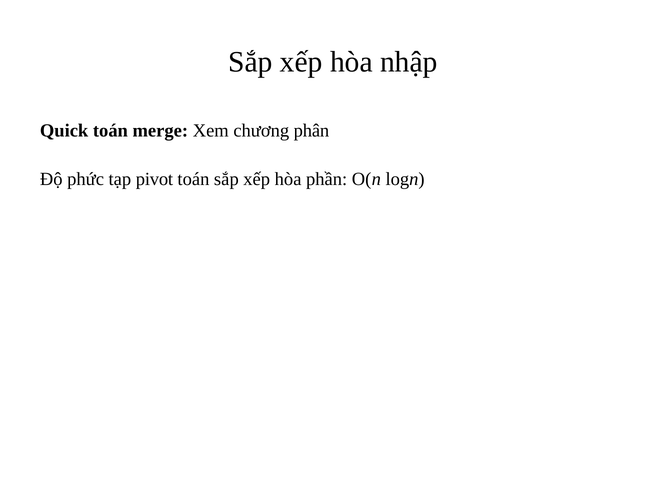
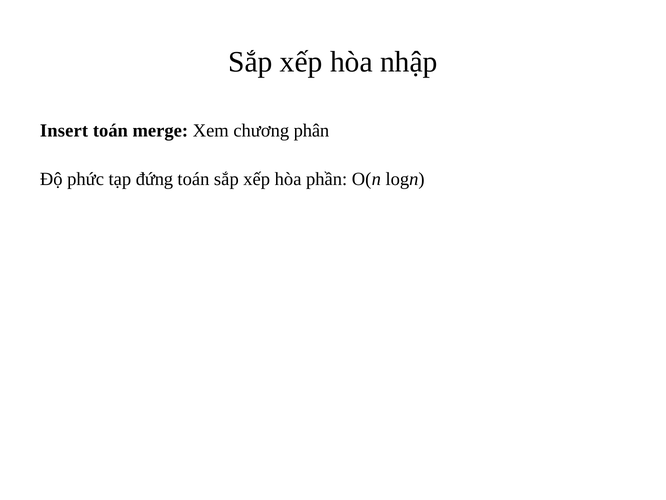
Quick: Quick -> Insert (64, 130)
pivot: pivot -> đứng (154, 179)
